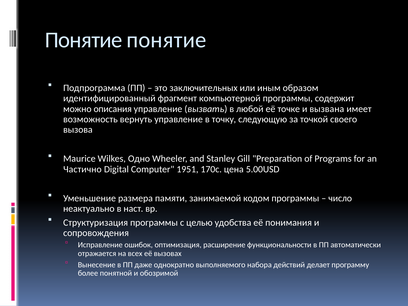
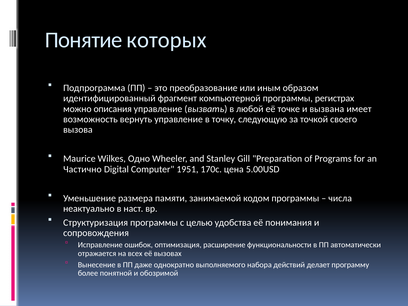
Понятие понятие: понятие -> которых (167, 40)
заключительных: заключительных -> преобразование (204, 88)
содержит: содержит -> регистрах (335, 98)
число: число -> числа (340, 198)
